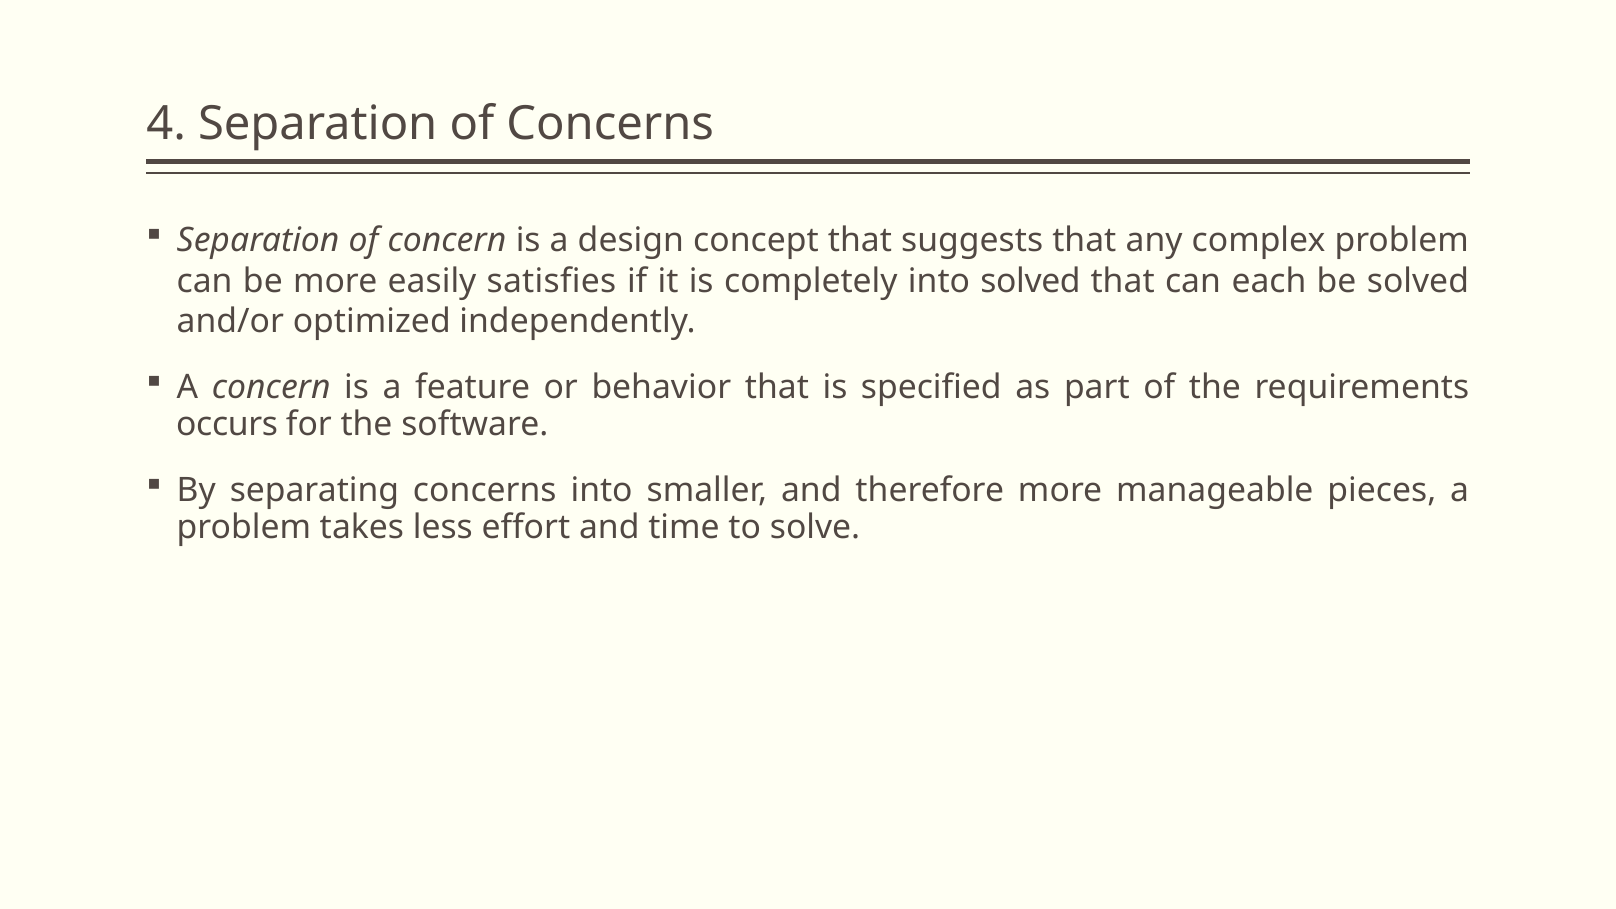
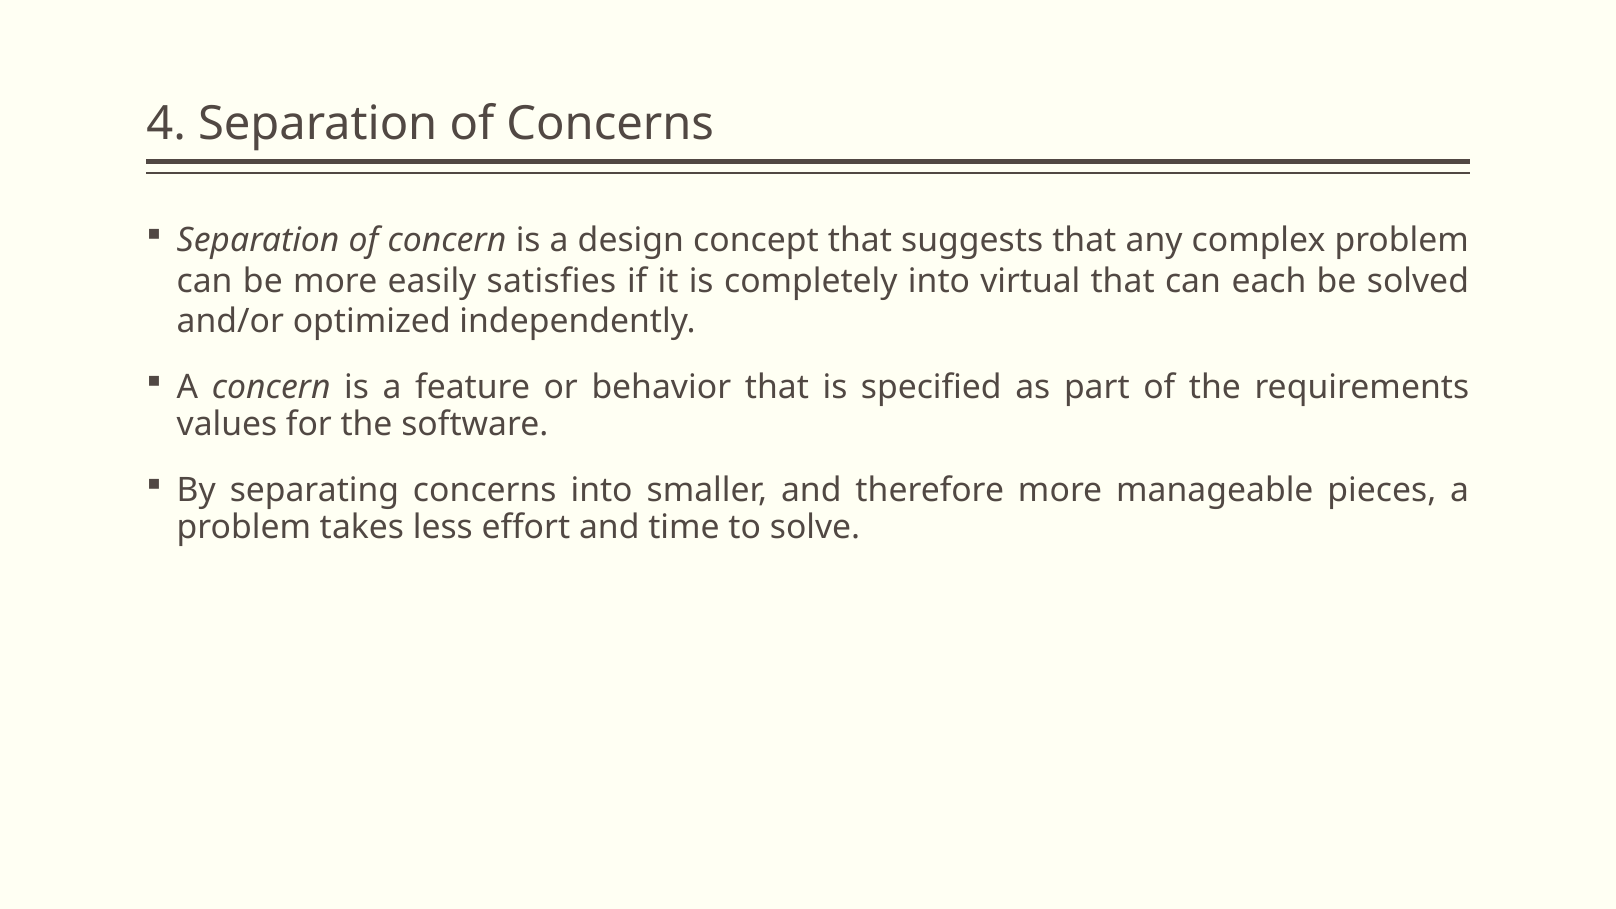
into solved: solved -> virtual (1030, 281)
occurs: occurs -> values (227, 424)
